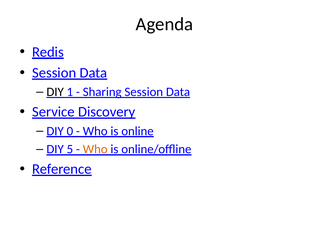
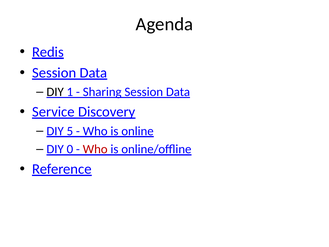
0: 0 -> 5 (70, 131)
5: 5 -> 0 (70, 149)
Who colour: orange -> red (95, 149)
